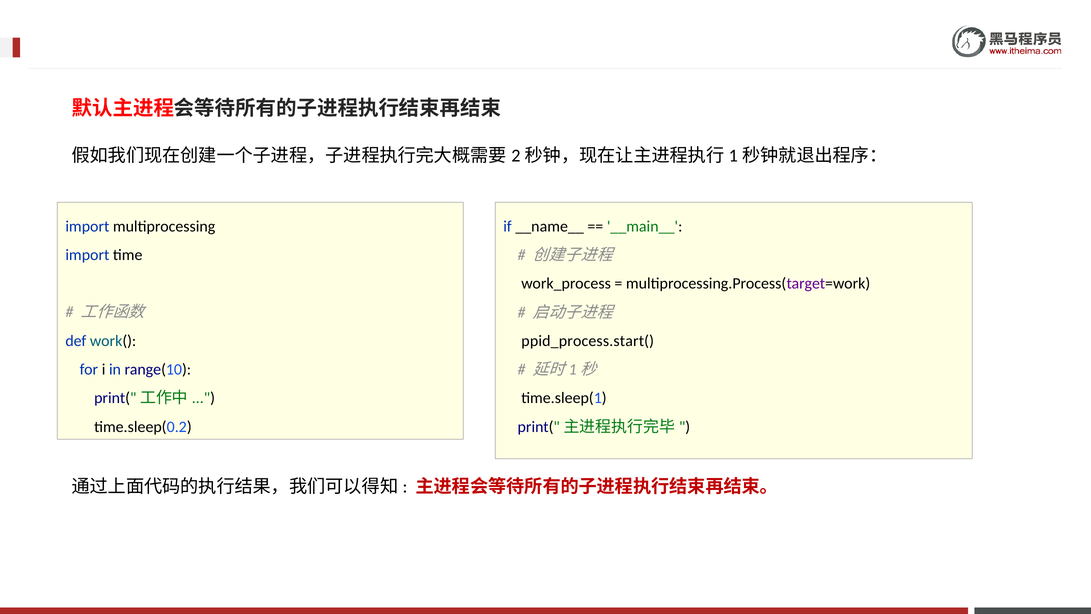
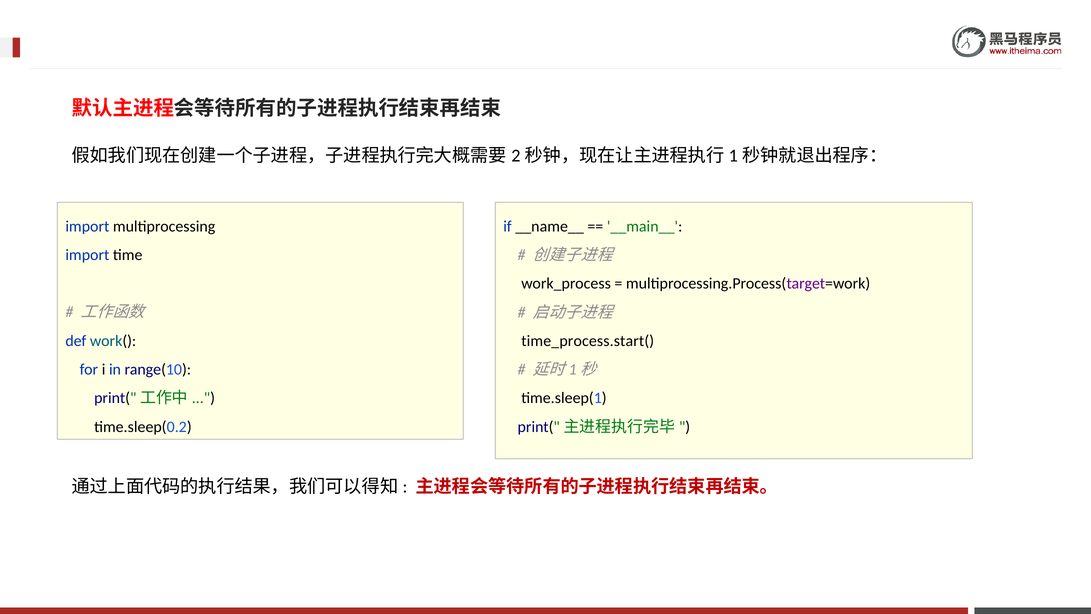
ppid_process.start(: ppid_process.start( -> time_process.start( (588, 341)
